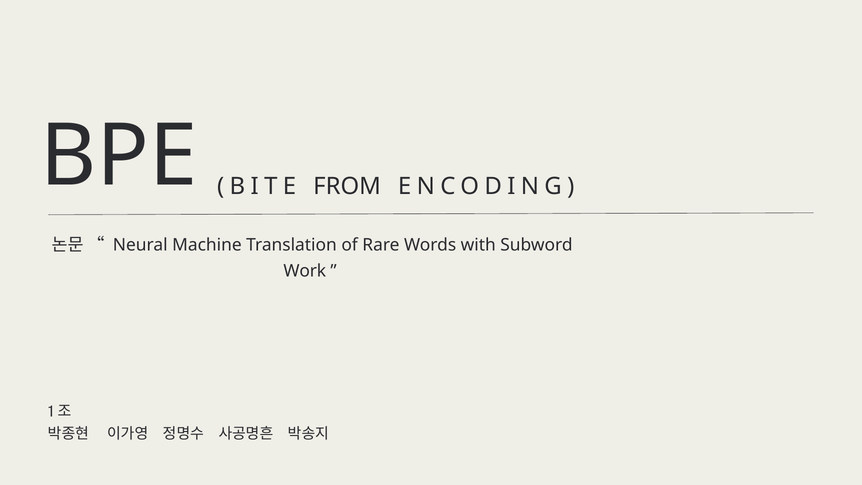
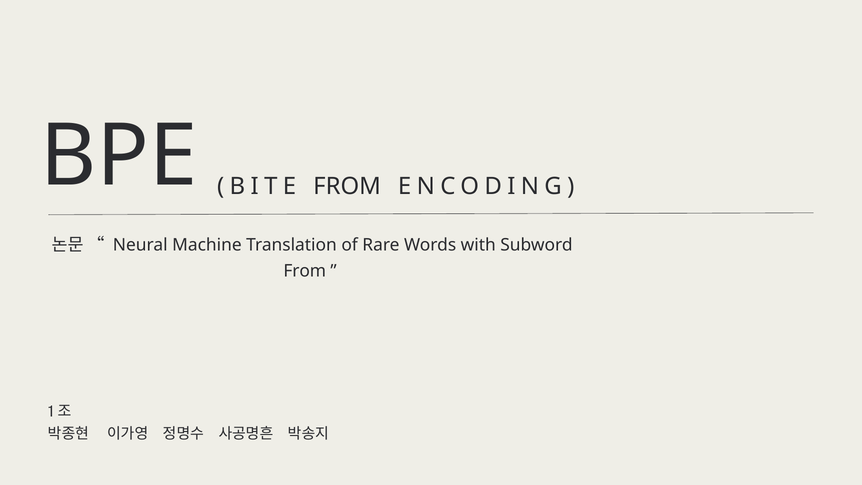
Work: Work -> From (305, 271)
